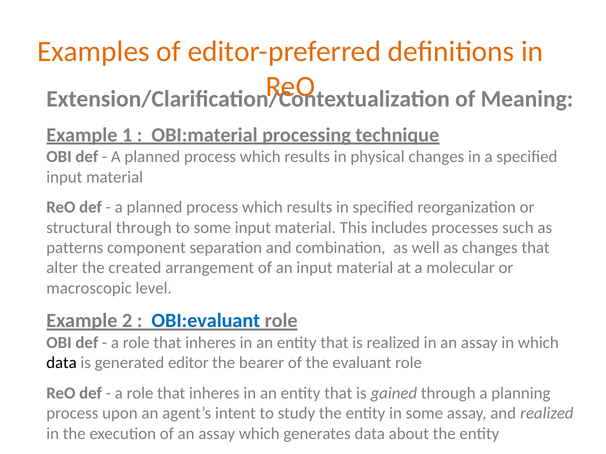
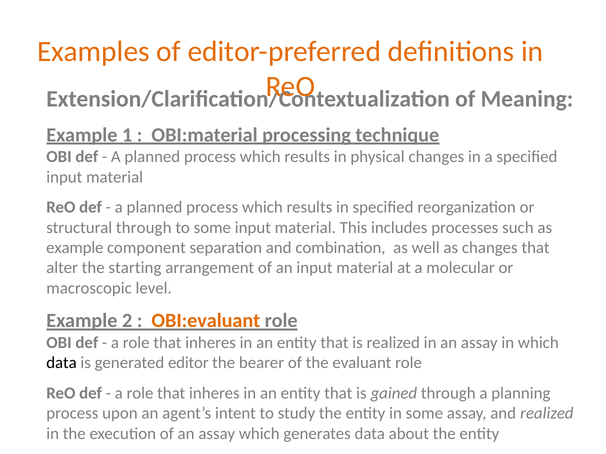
patterns: patterns -> example (75, 248)
created: created -> starting (135, 268)
OBI:evaluant colour: blue -> orange (206, 321)
